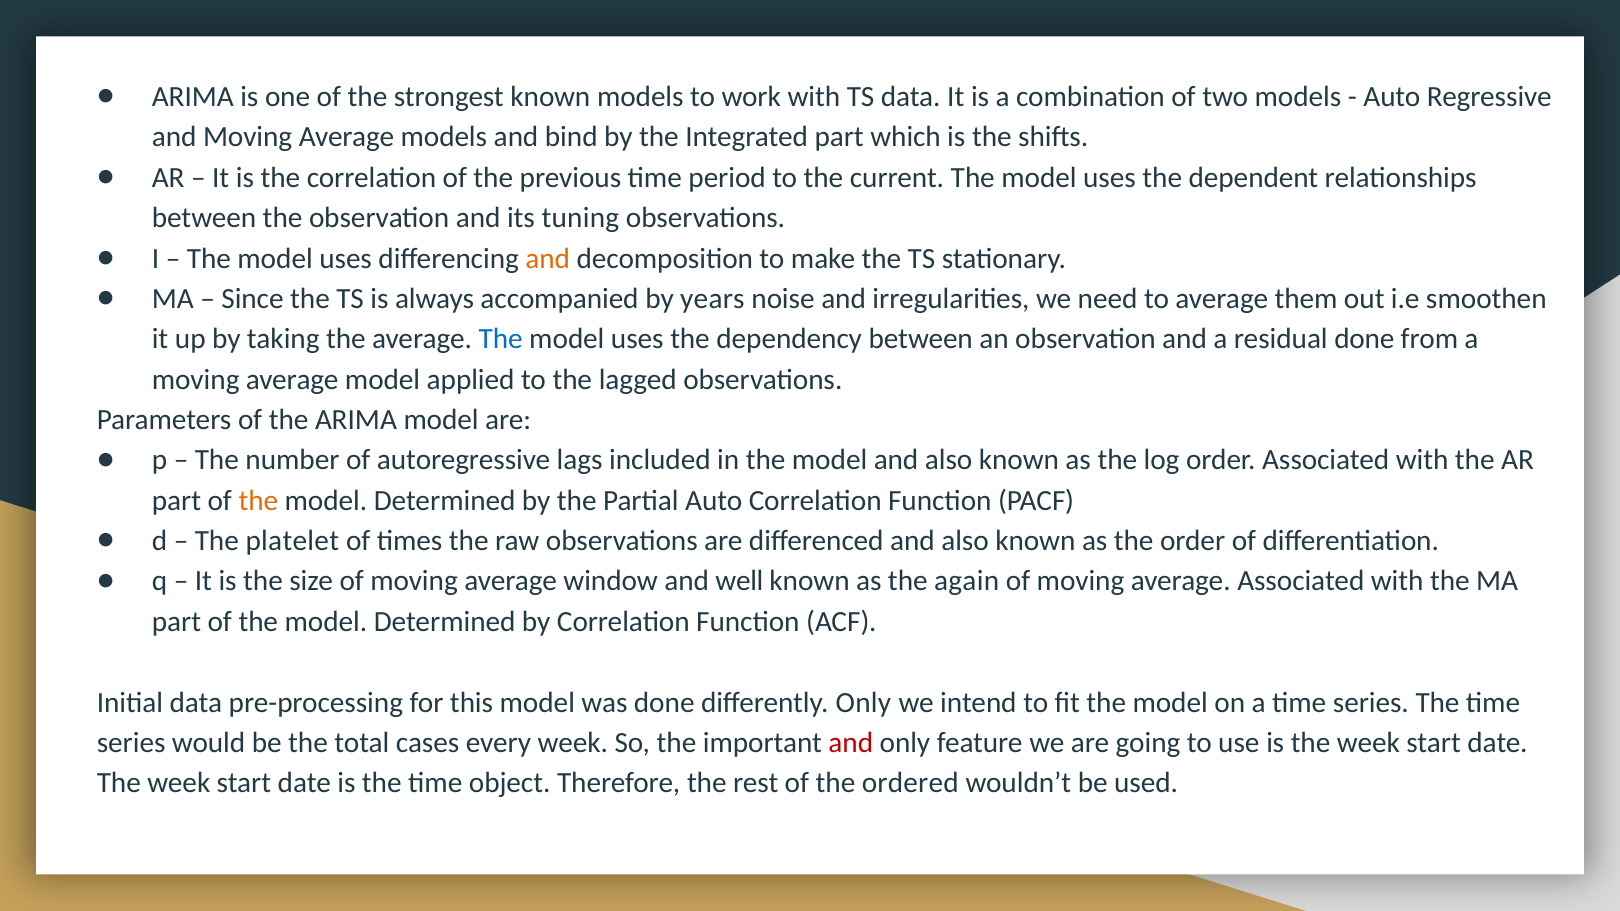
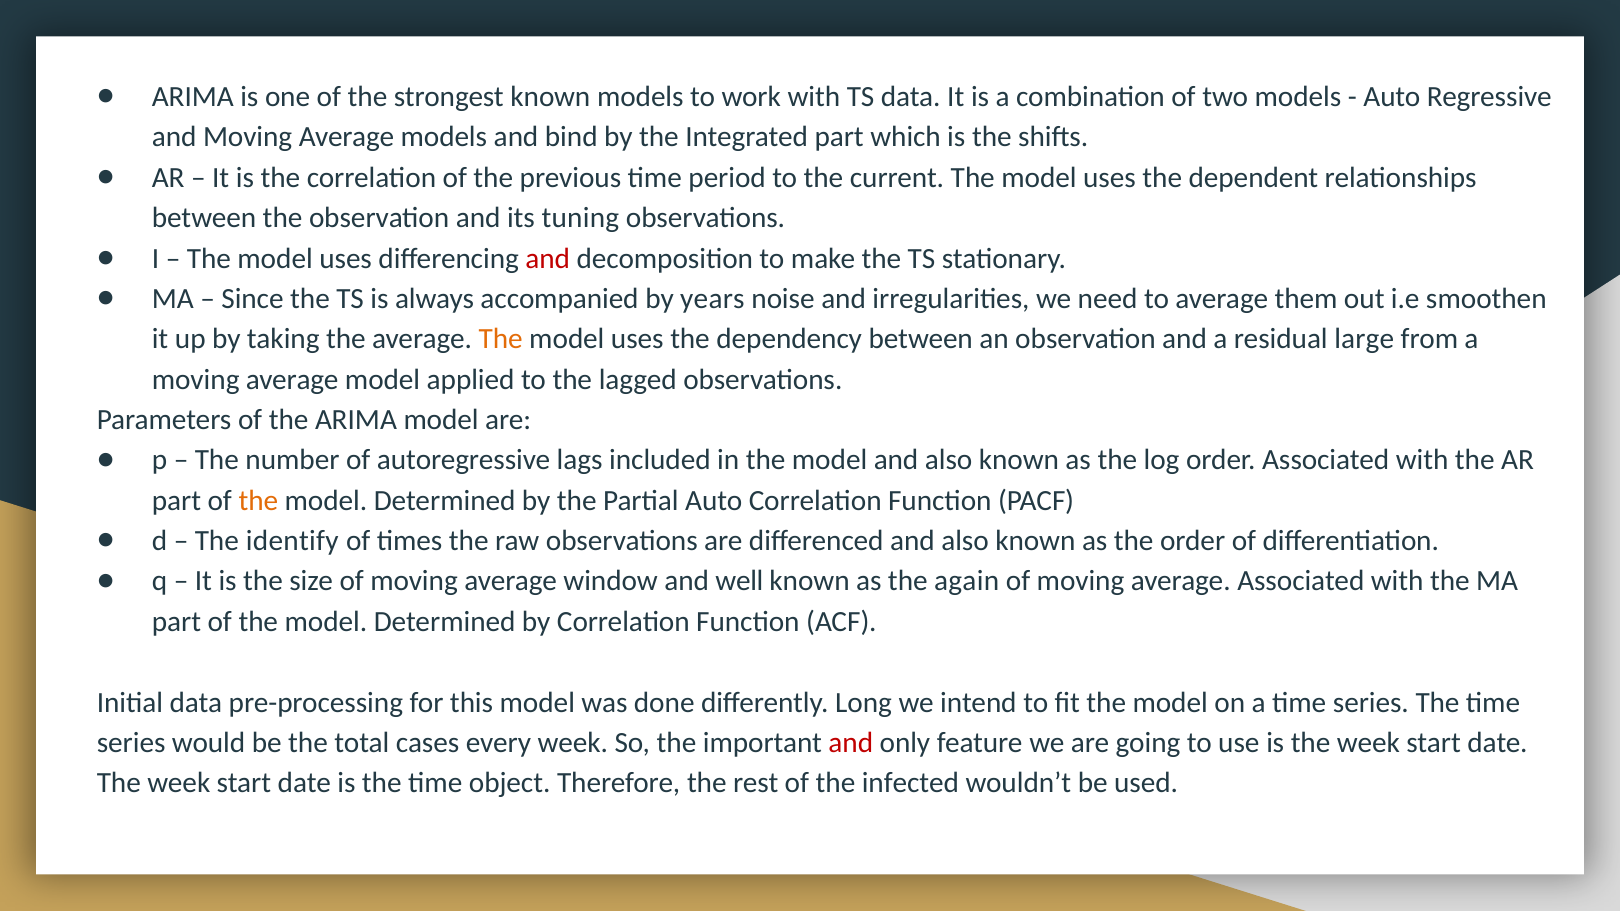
and colour: orange -> red (548, 258)
The colour: blue -> orange (501, 339)
residual done: done -> large (1364, 339)
platelet: platelet -> identify (292, 541)
differently Only: Only -> Long (864, 703)
ordered: ordered -> infected (910, 783)
